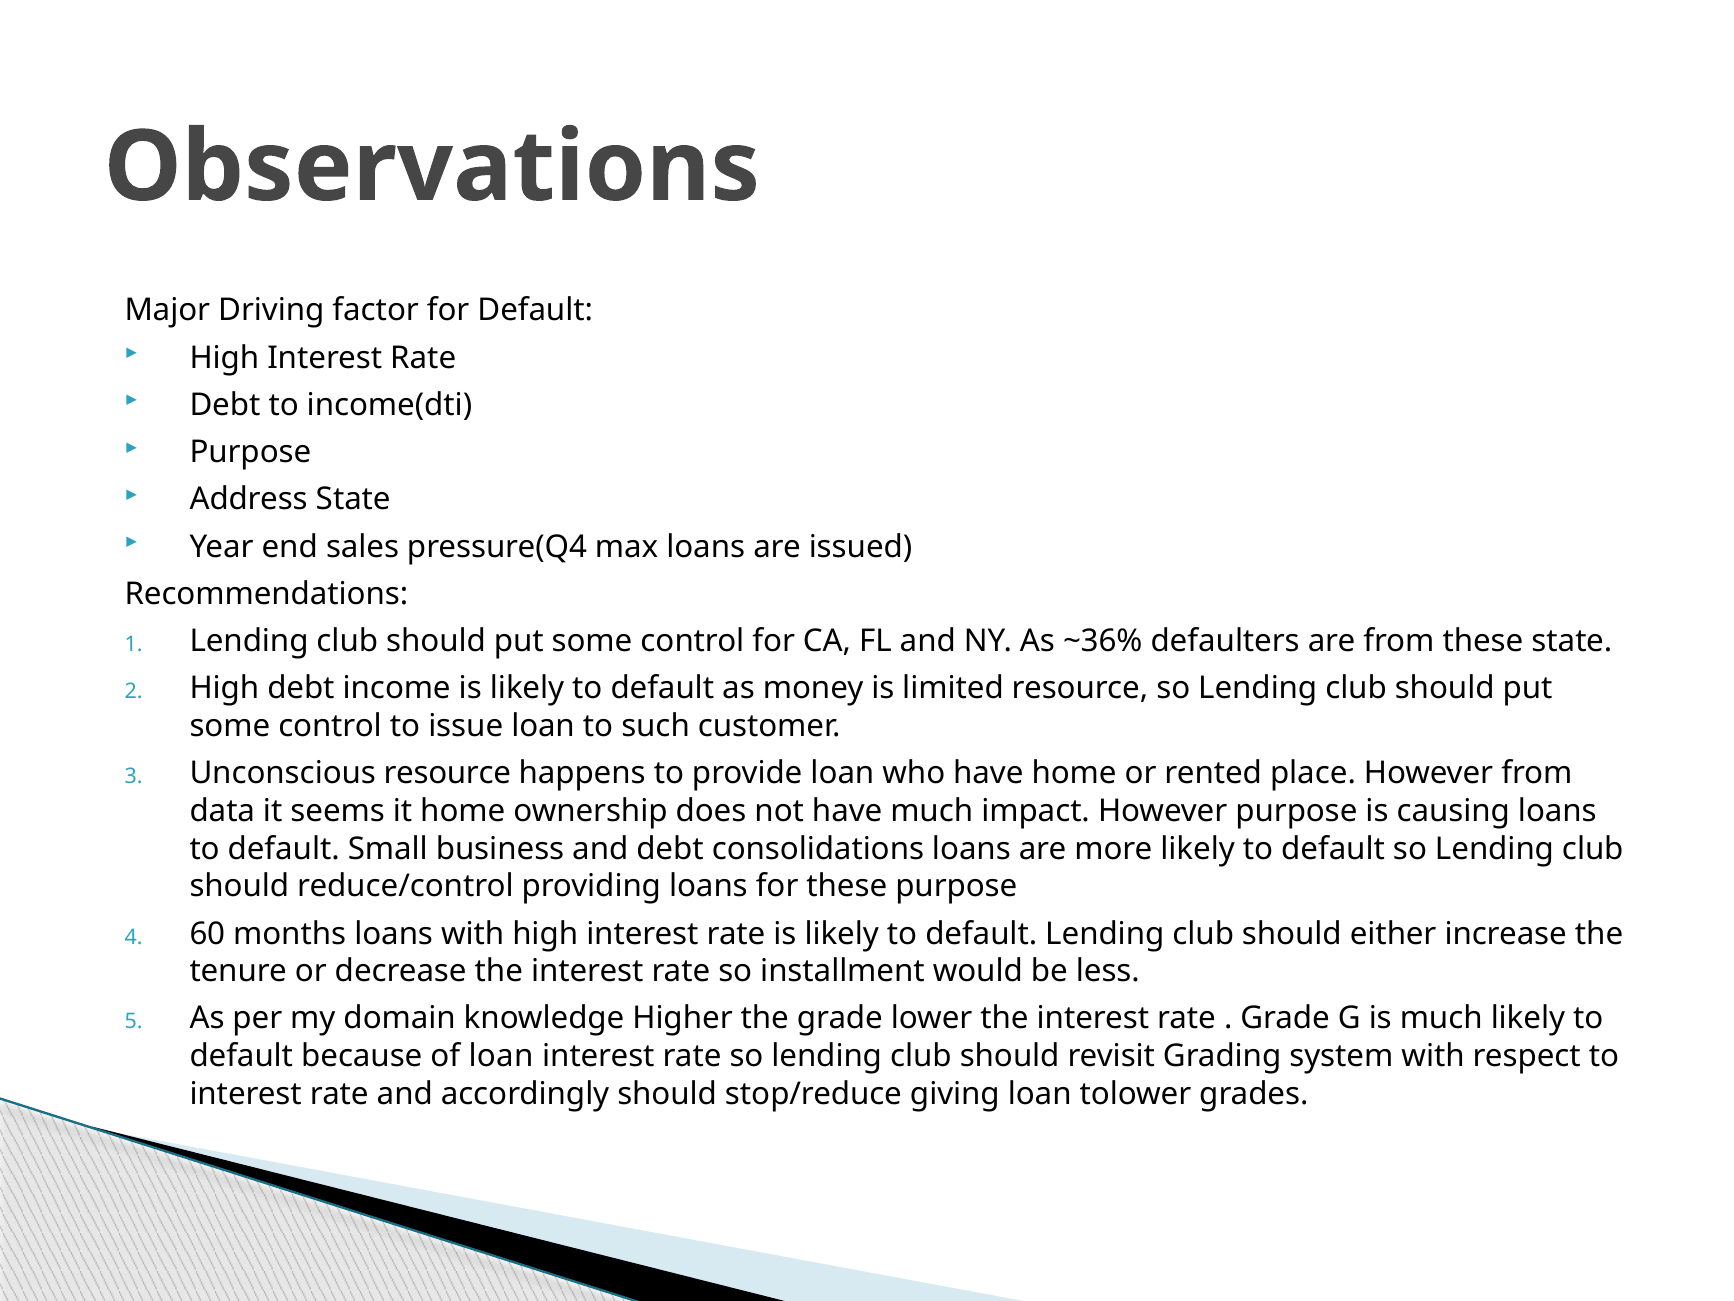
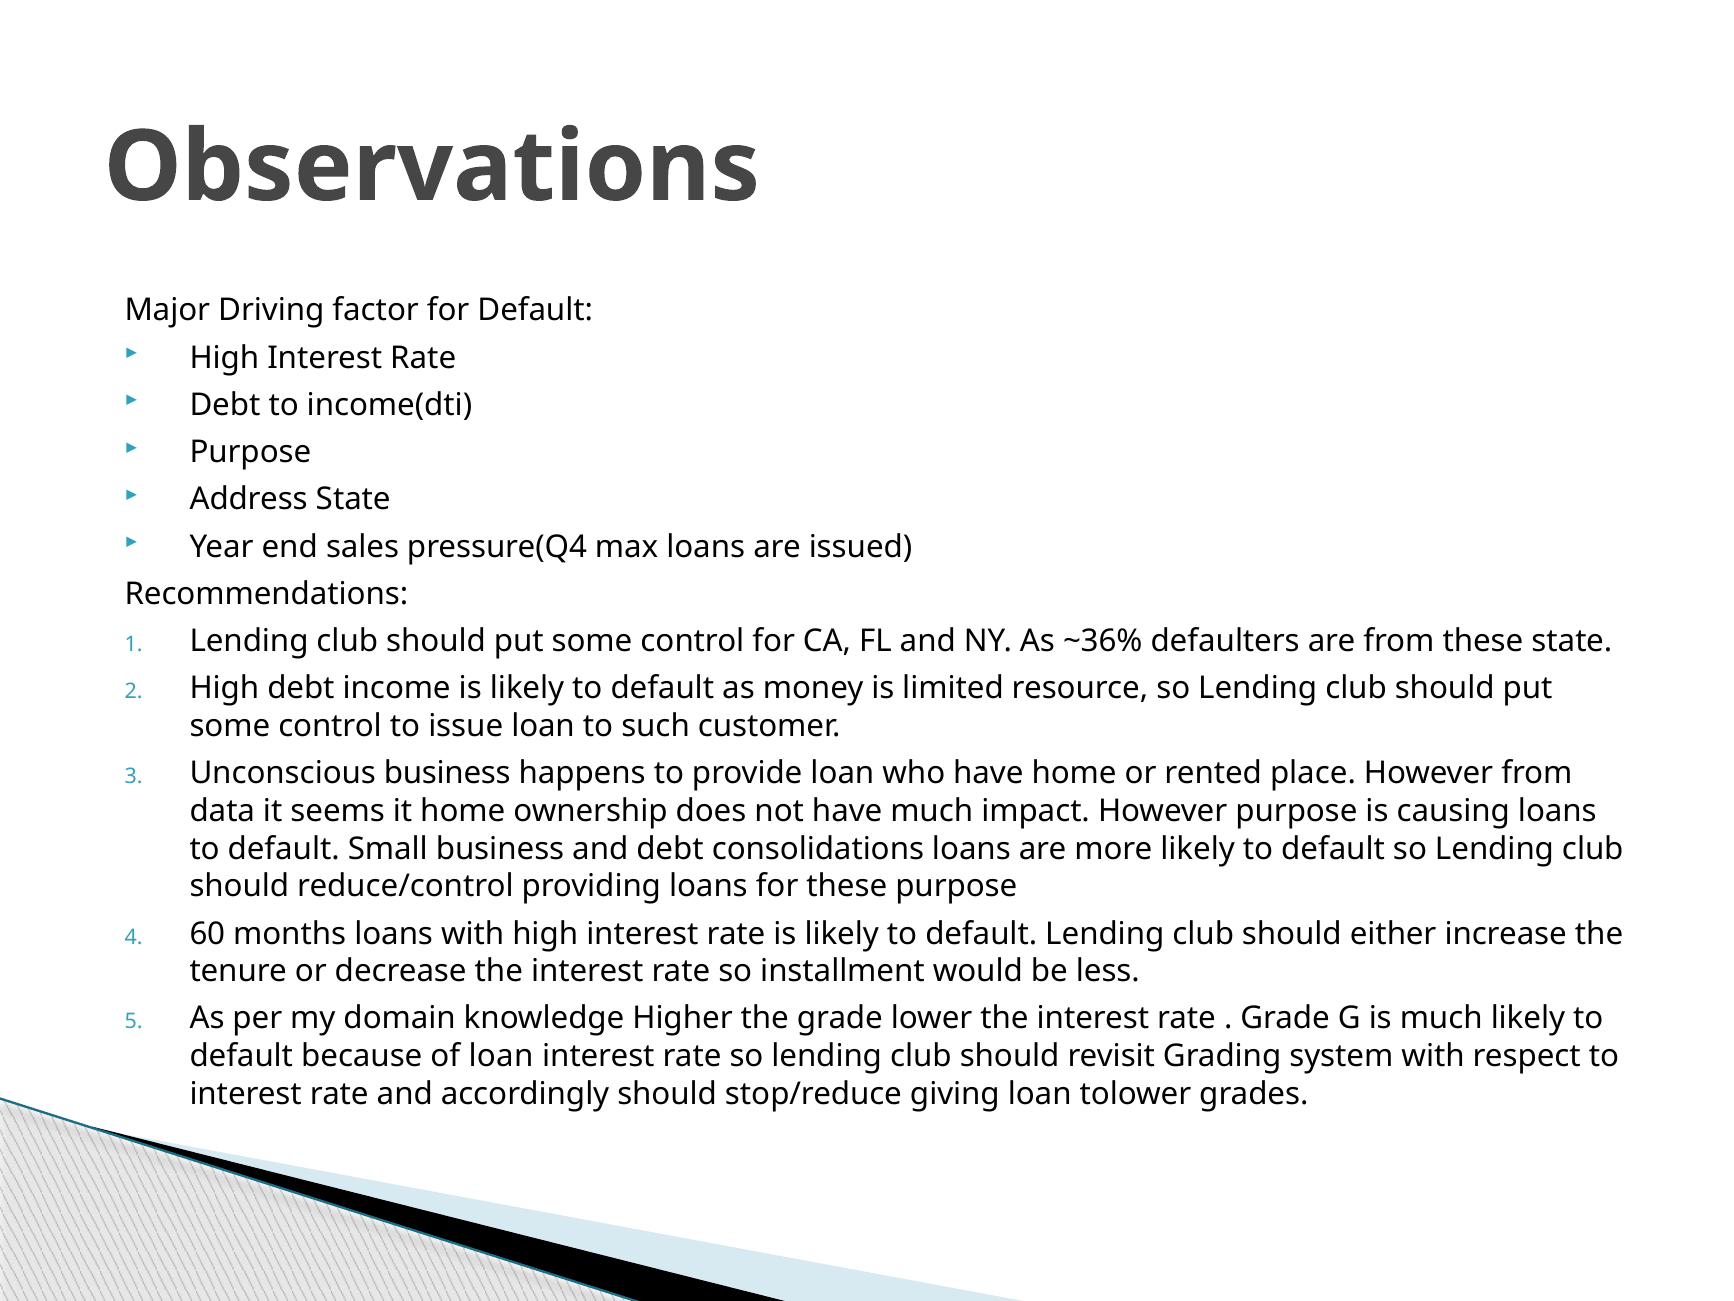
Unconscious resource: resource -> business (447, 773)
